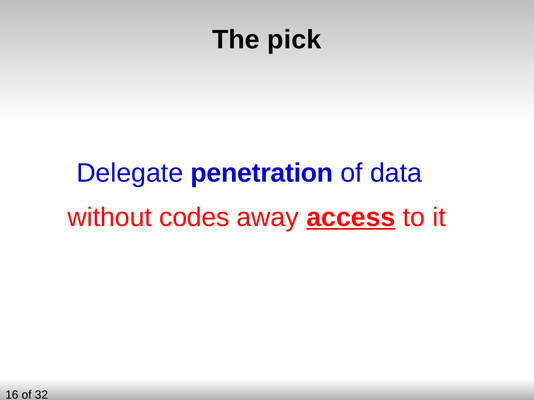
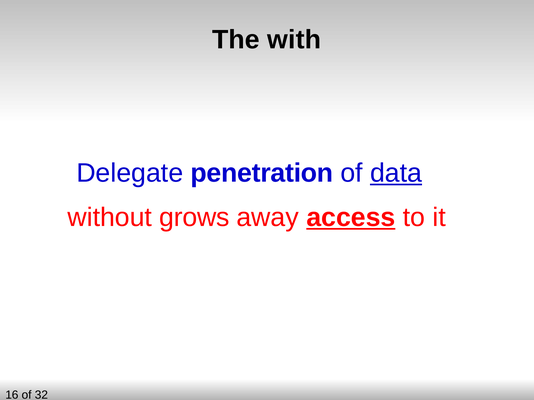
pick: pick -> with (294, 40)
data underline: none -> present (396, 173)
codes: codes -> grows (194, 218)
